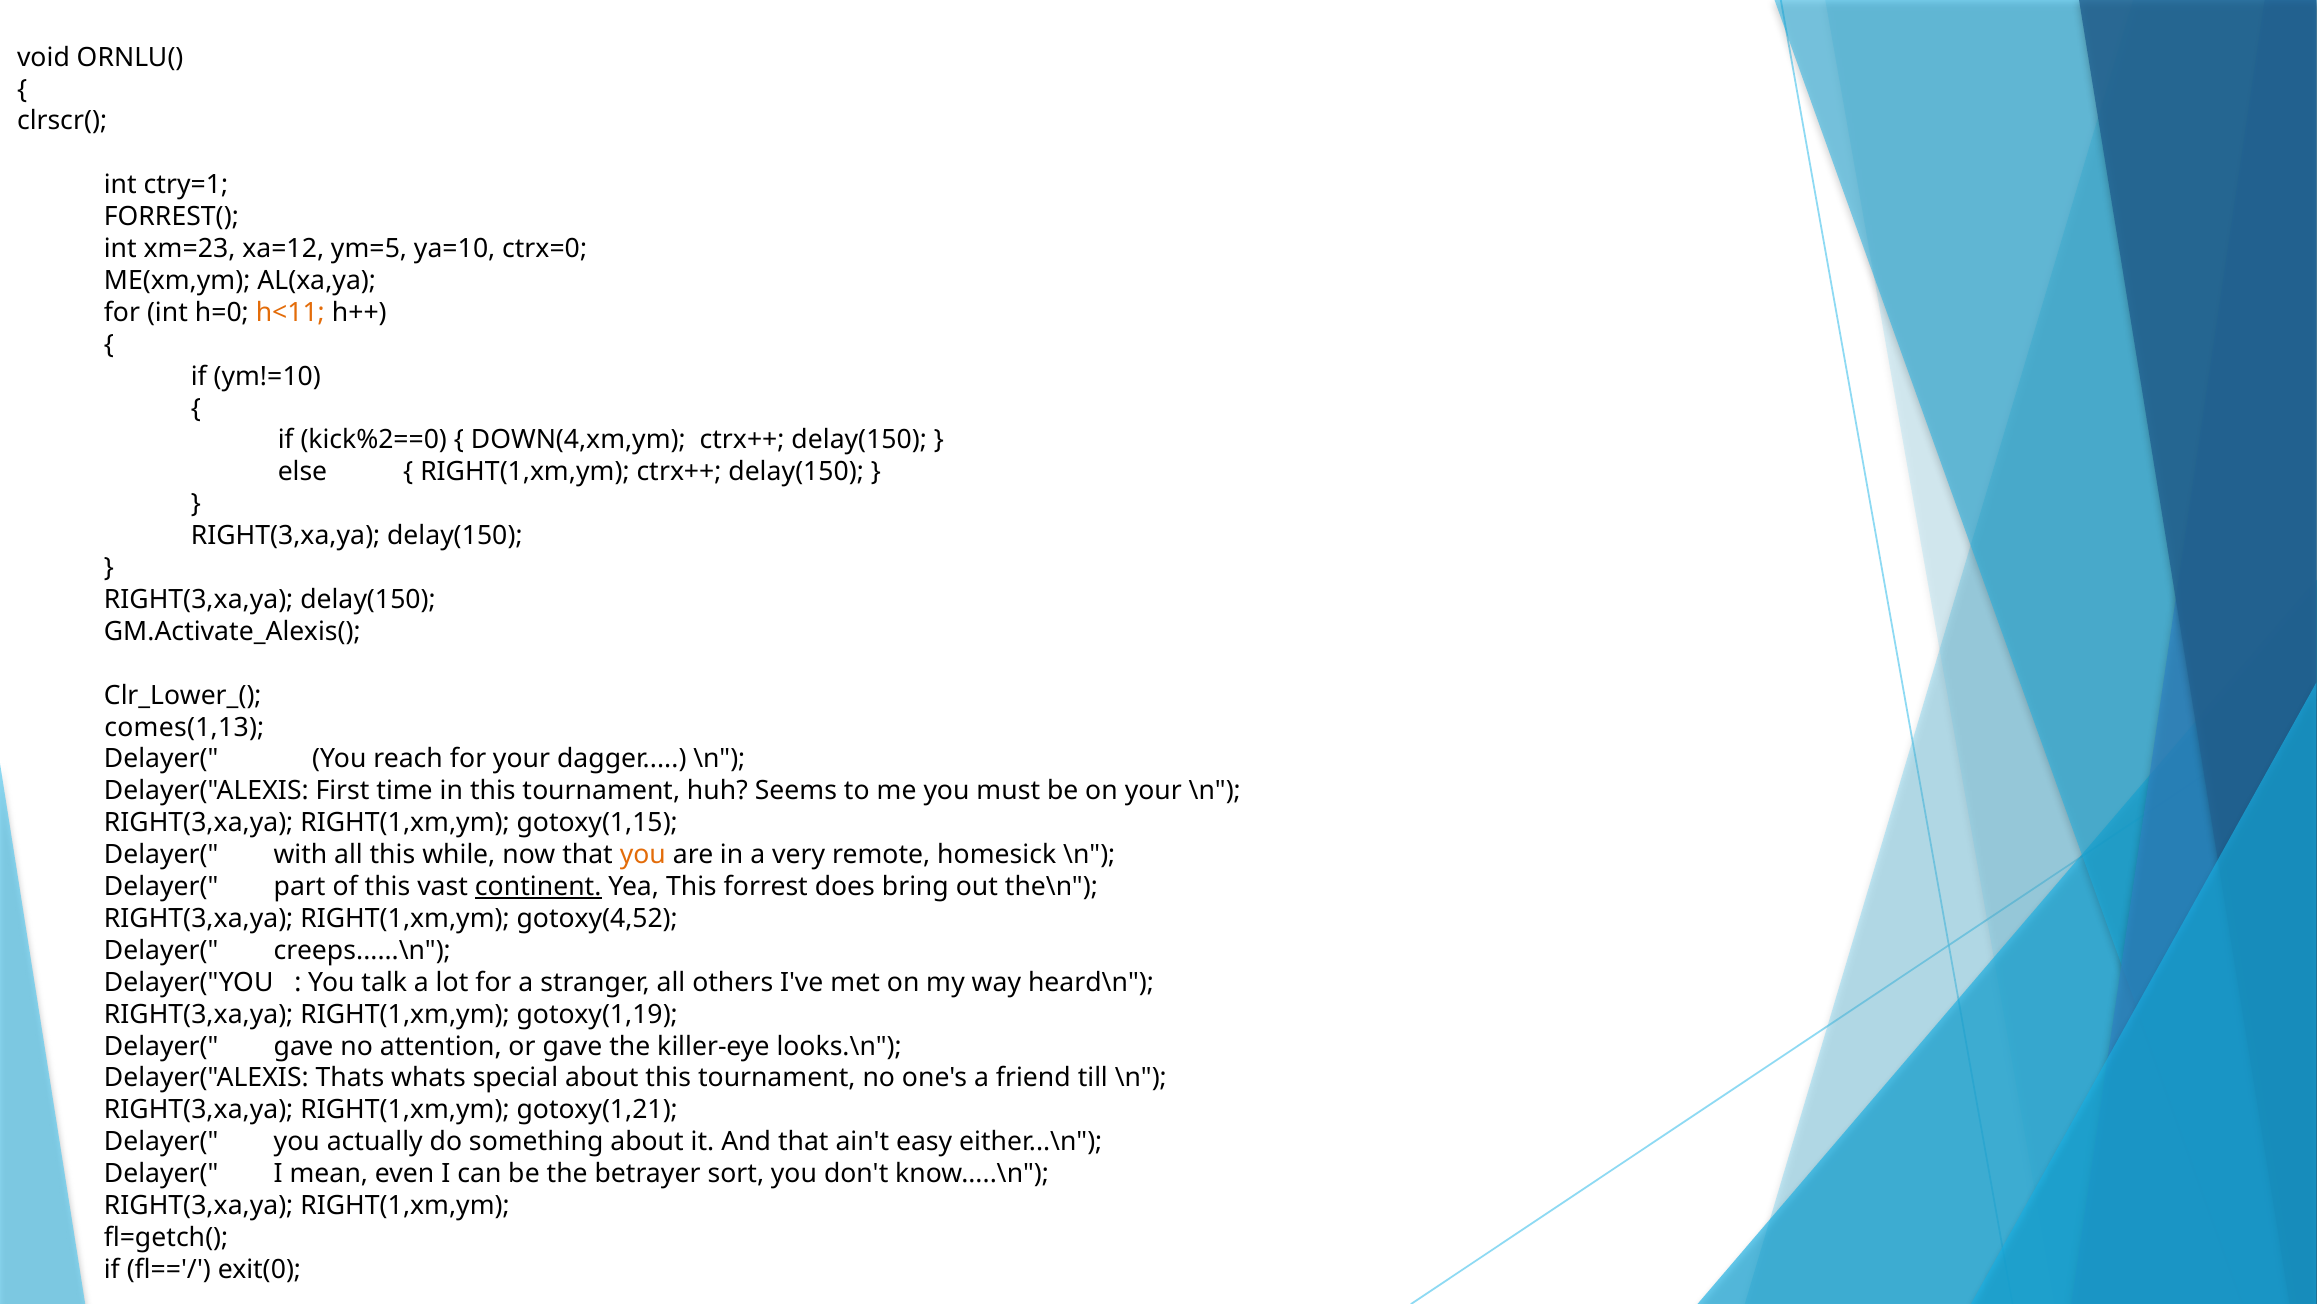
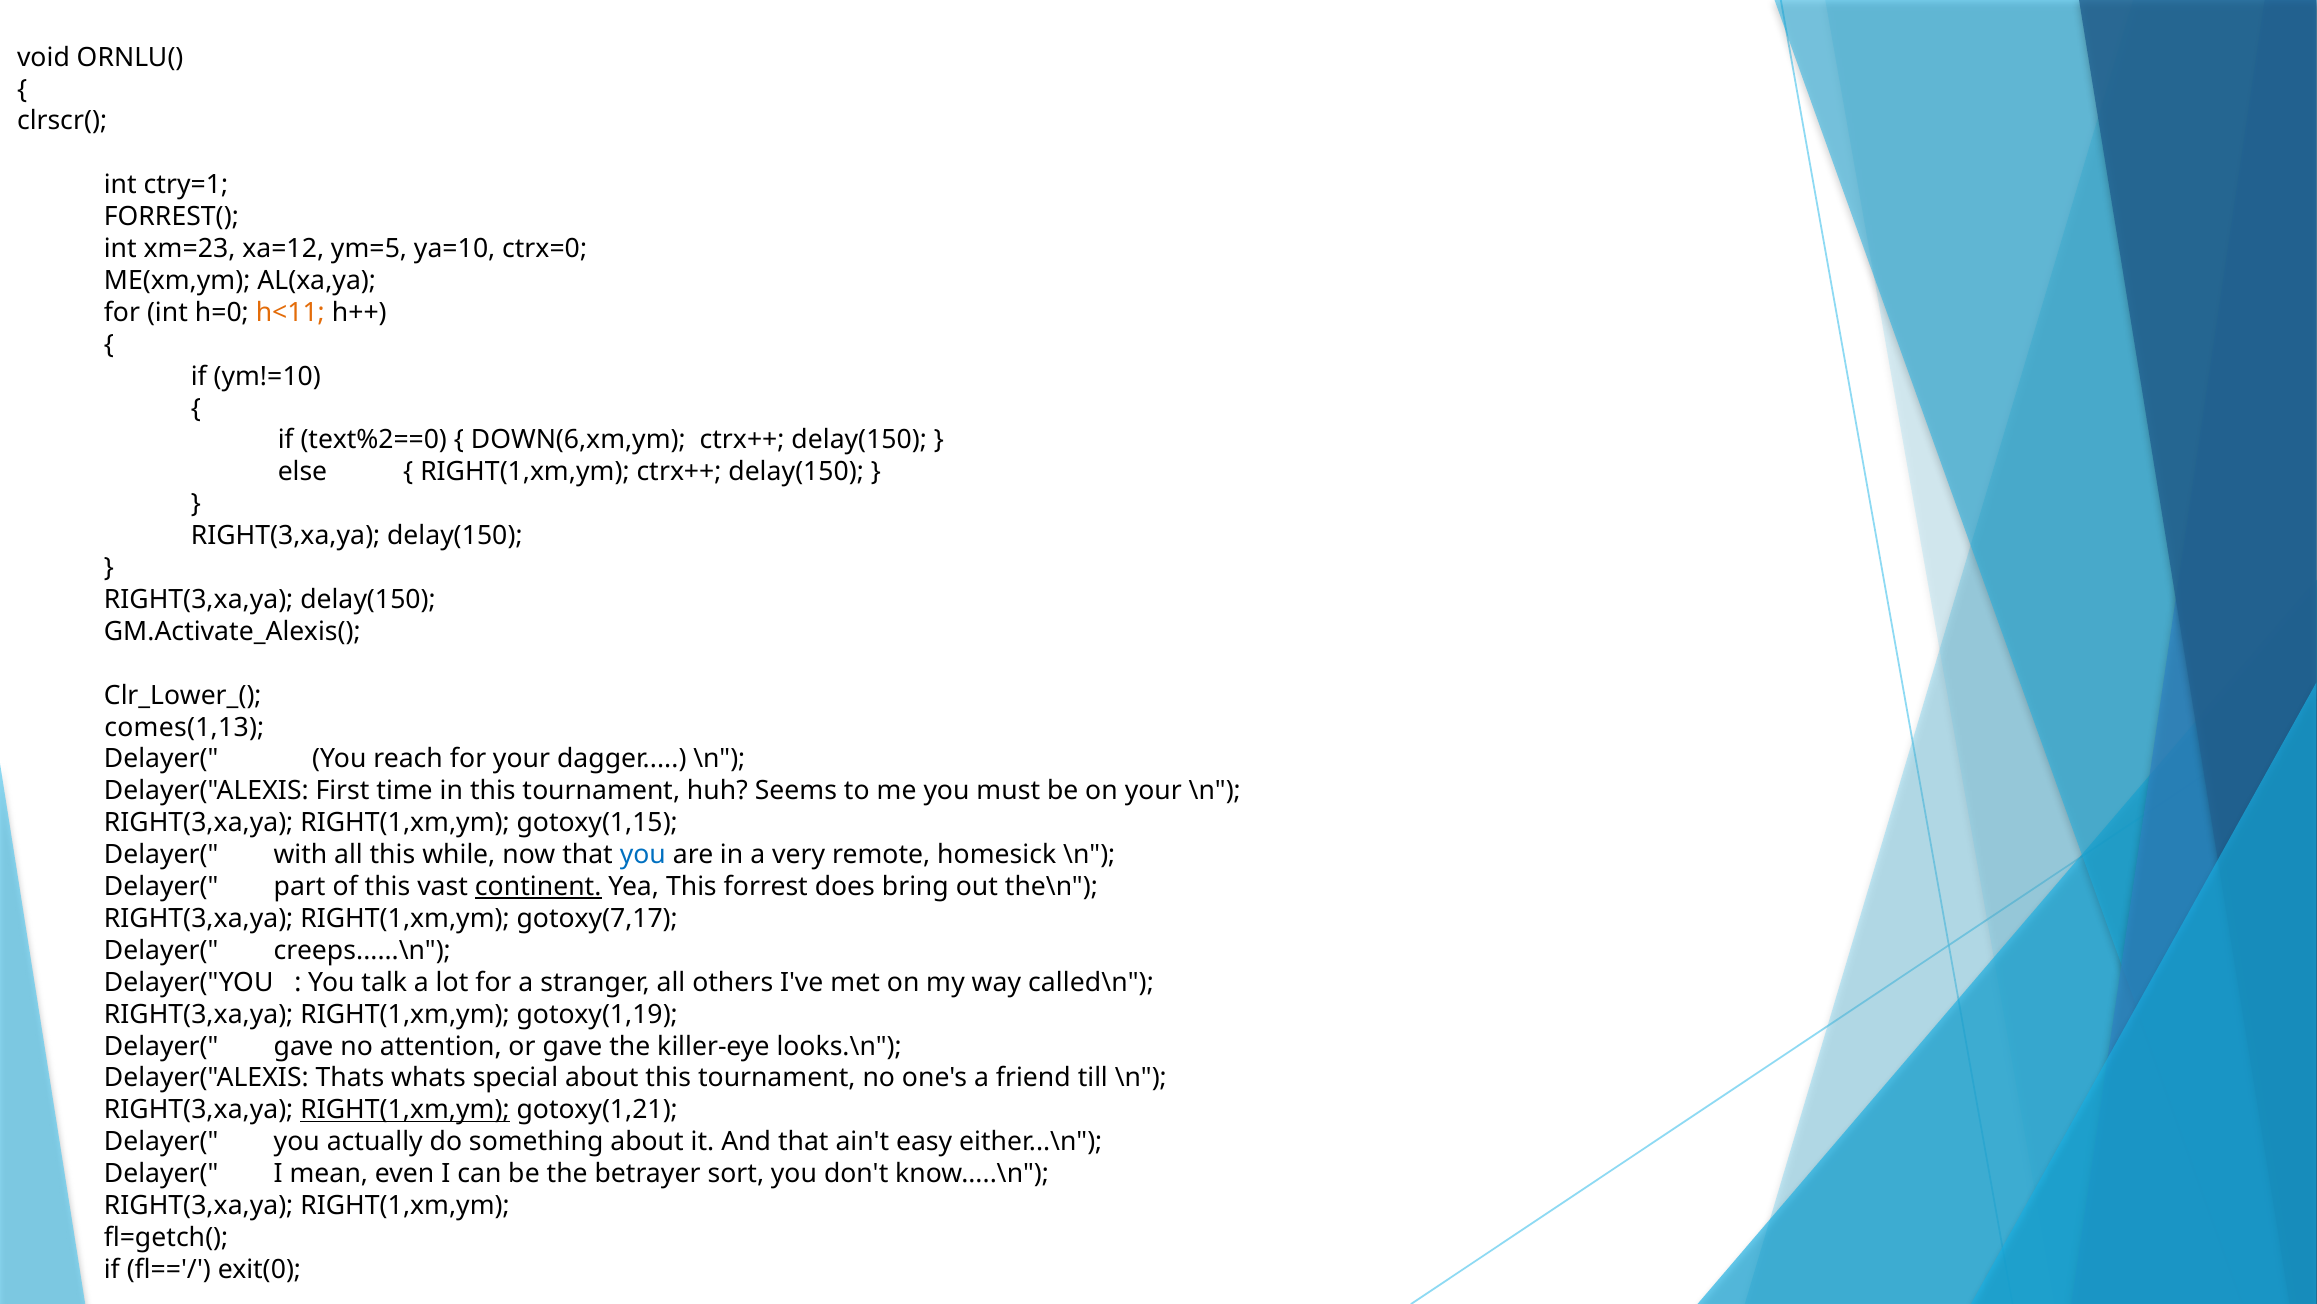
kick%2==0: kick%2==0 -> text%2==0 (374, 440)
DOWN(4,xm,ym: DOWN(4,xm,ym -> DOWN(6,xm,ym (578, 440)
you colour: orange -> blue (643, 854)
gotoxy(4,52: gotoxy(4,52 -> gotoxy(7,17 (597, 918)
heard\n: heard\n -> called\n (1091, 982)
RIGHT(1,xm,ym underline: none -> present (405, 1109)
